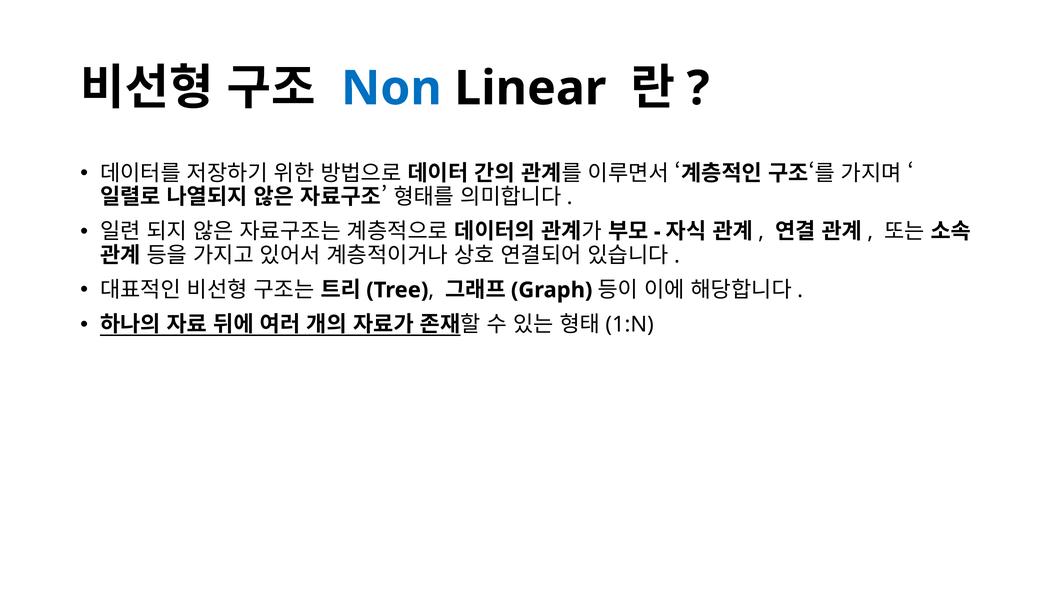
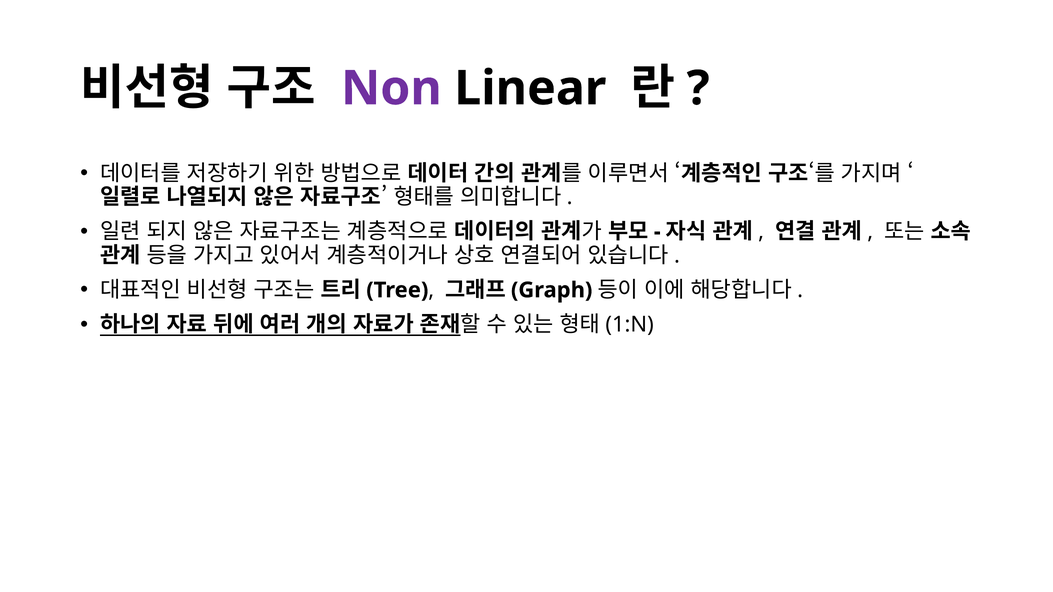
Non colour: blue -> purple (391, 88)
